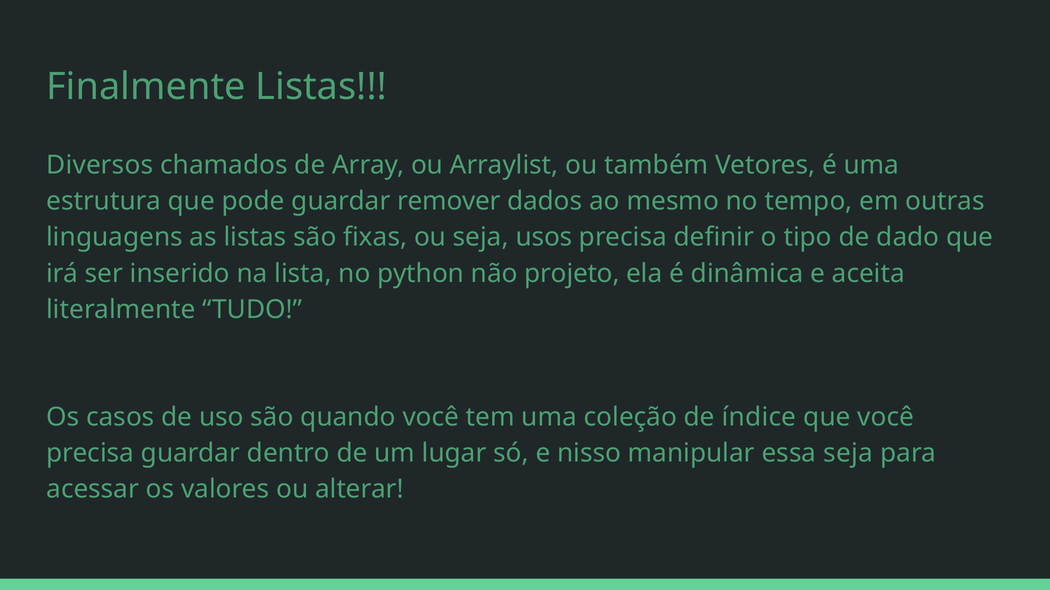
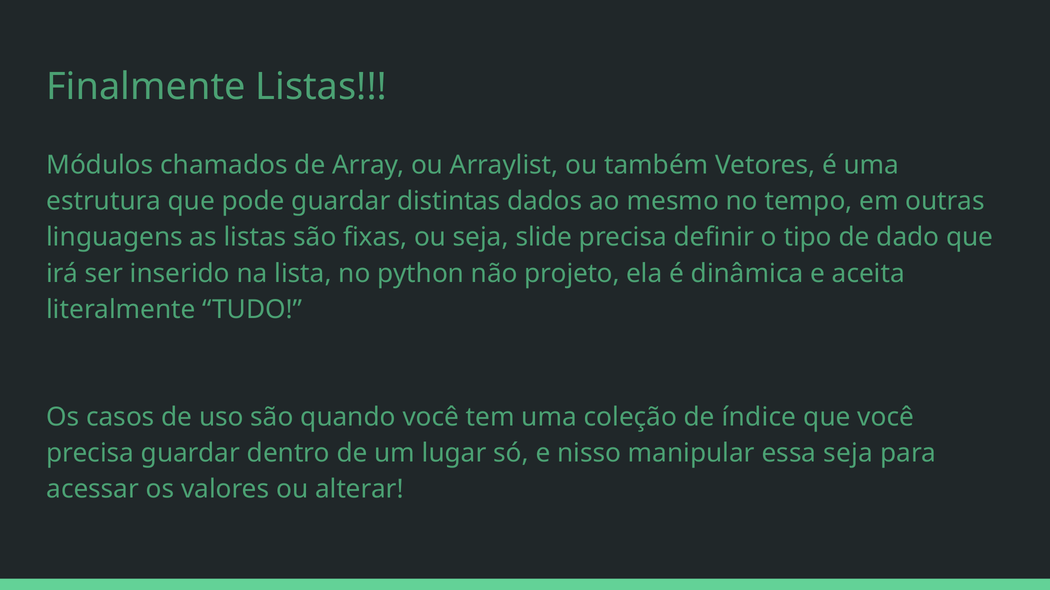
Diversos: Diversos -> Módulos (100, 165)
remover: remover -> distintas (449, 201)
usos: usos -> slide (544, 238)
